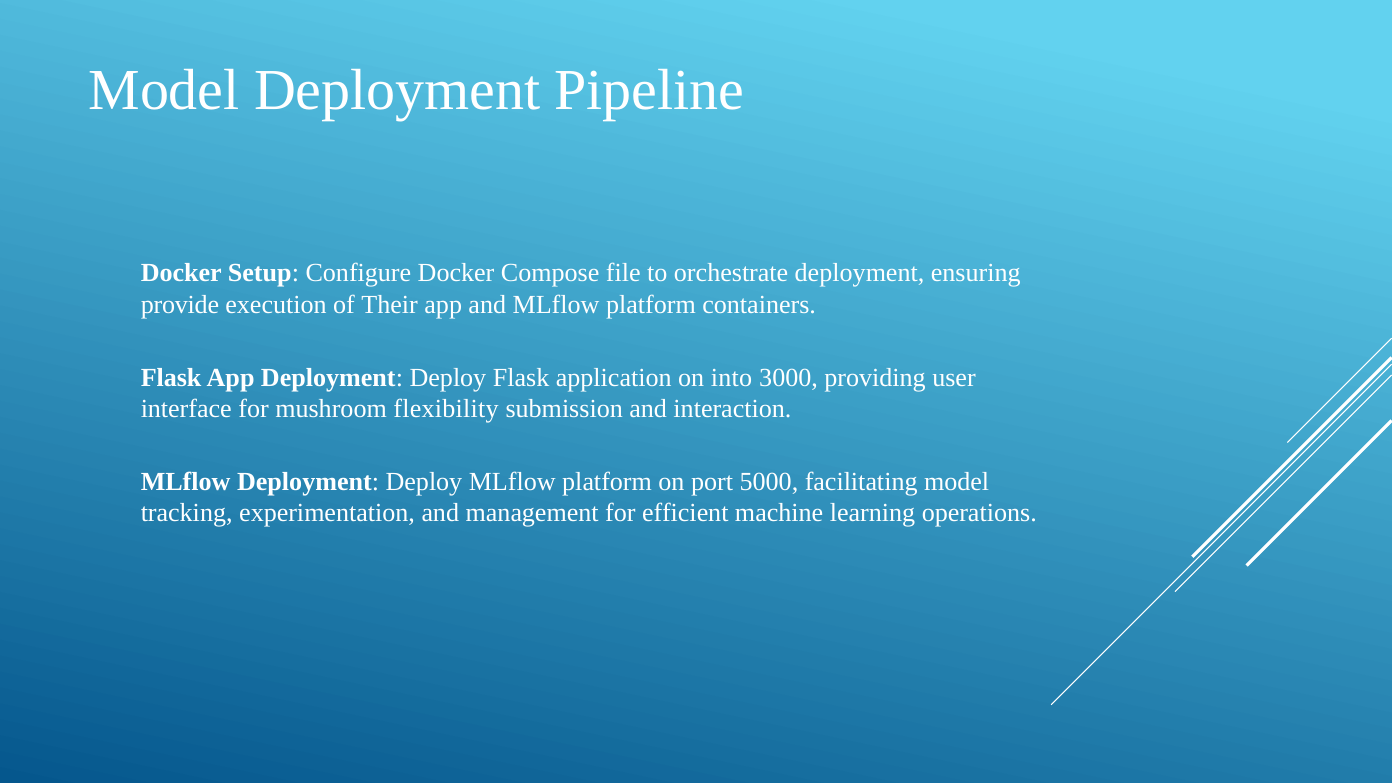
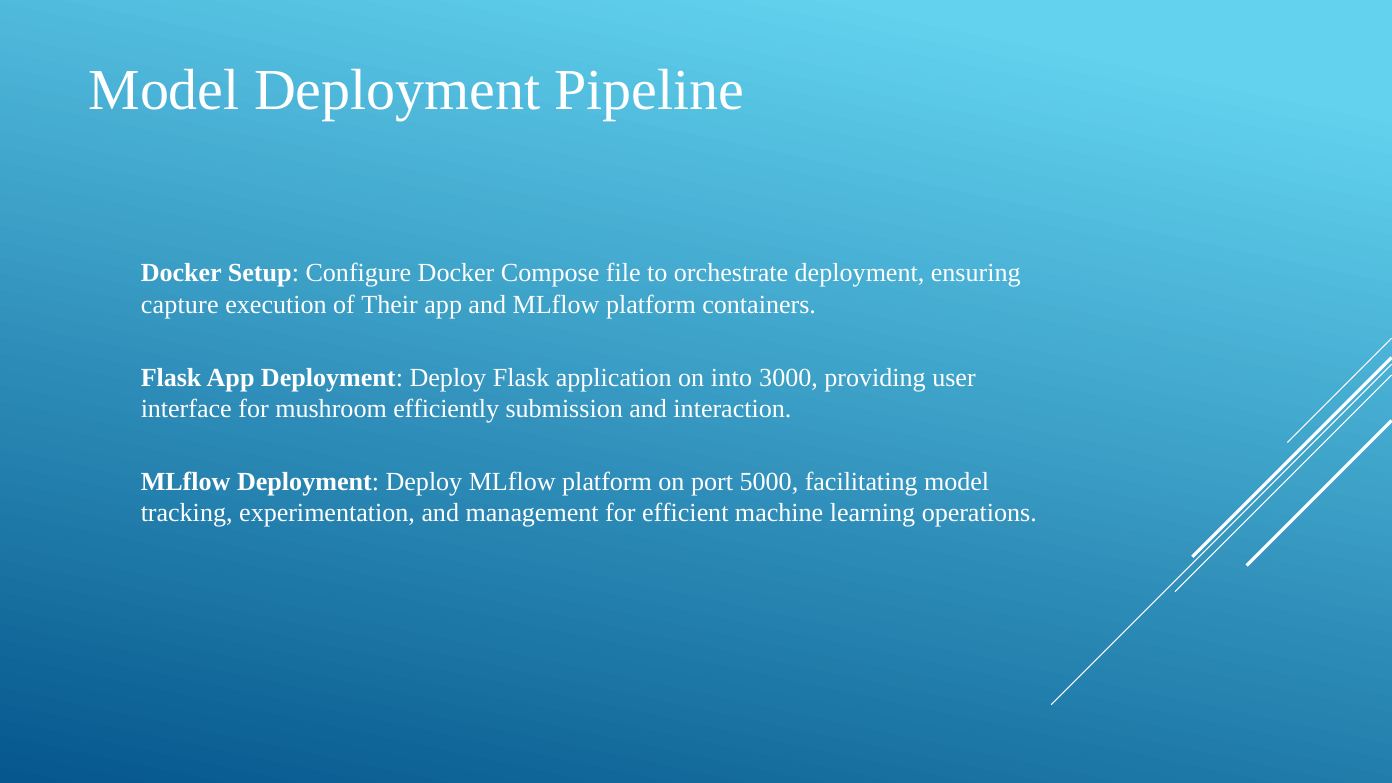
provide: provide -> capture (180, 305)
flexibility: flexibility -> efficiently (446, 409)
